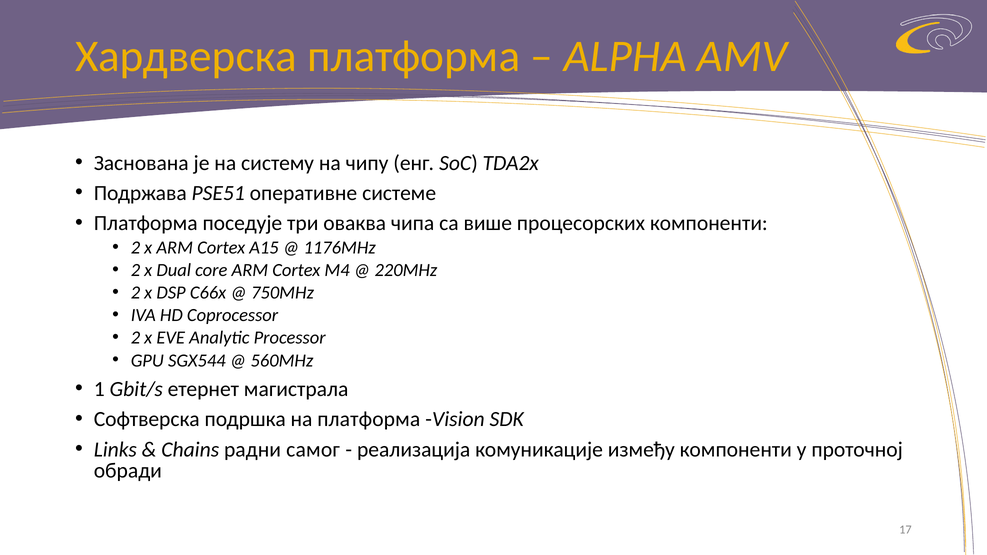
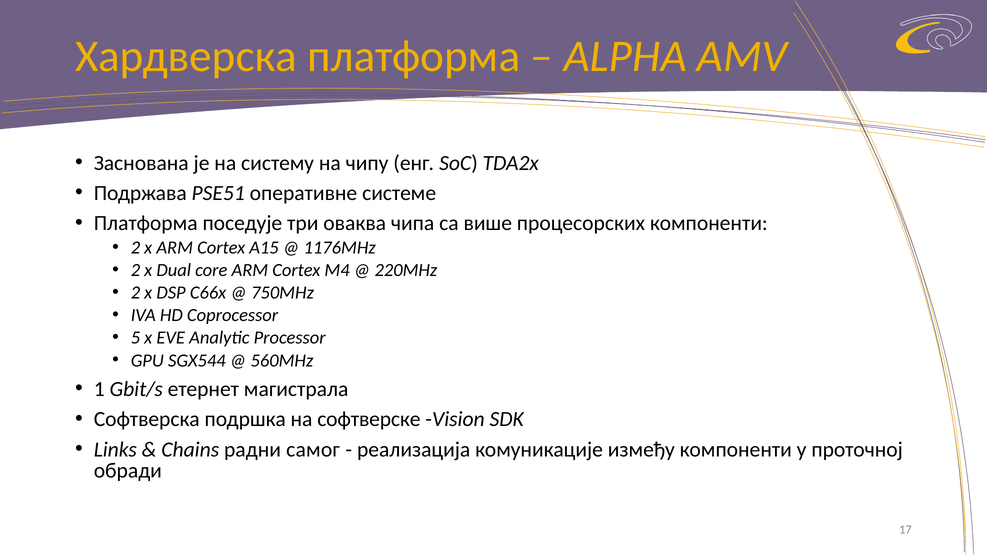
2: 2 -> 5 (135, 338)
на платформа: платформа -> софтверске (369, 419)
